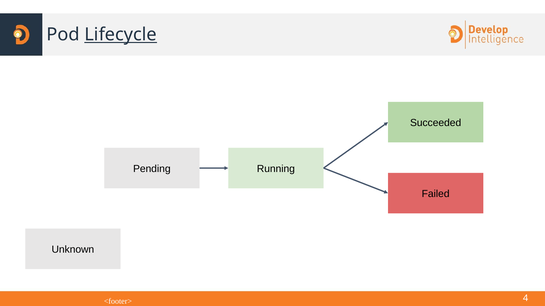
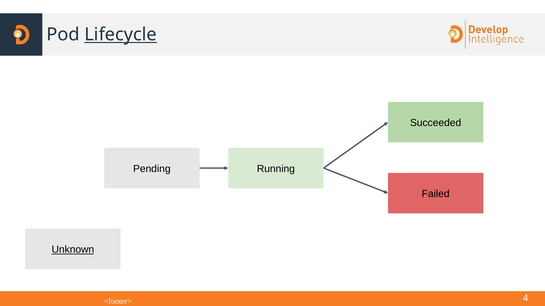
Unknown underline: none -> present (73, 250)
